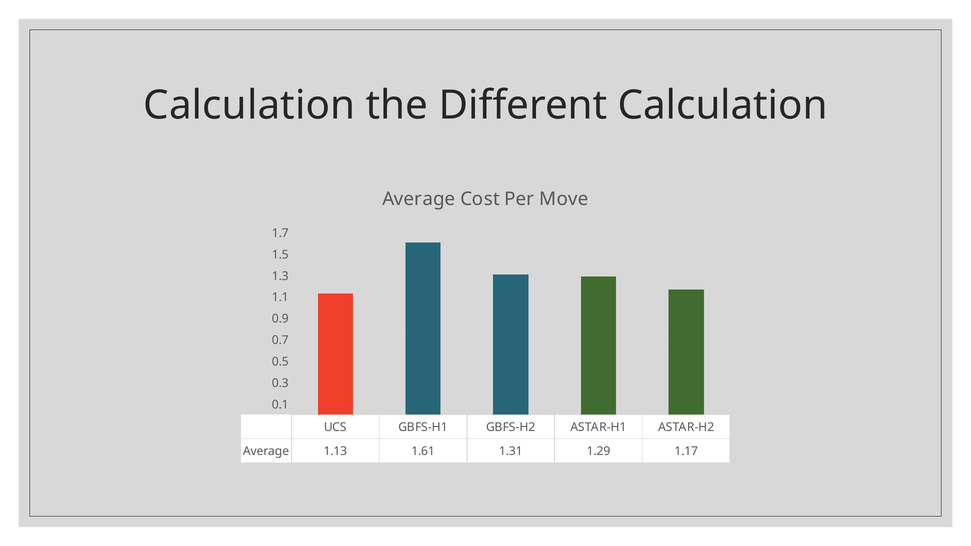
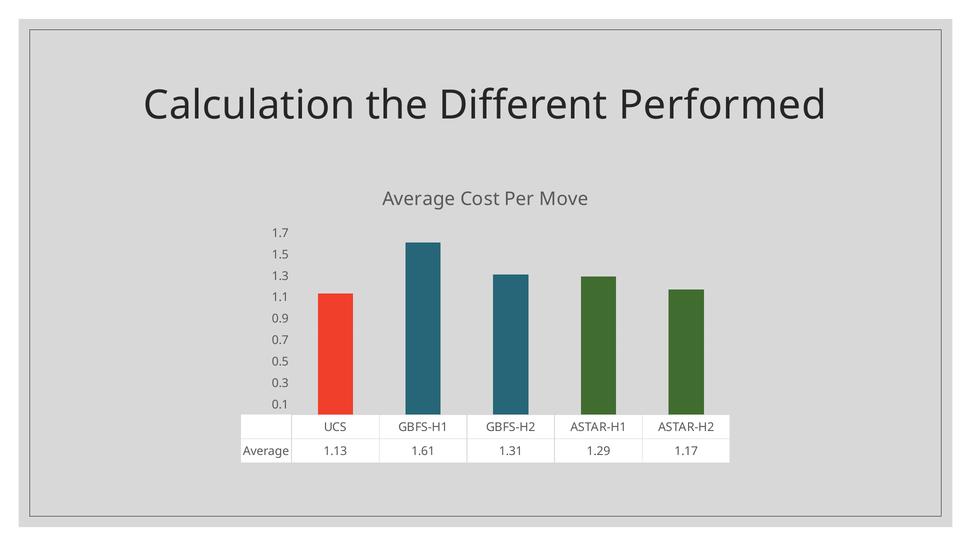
Different Calculation: Calculation -> Performed (722, 106)
